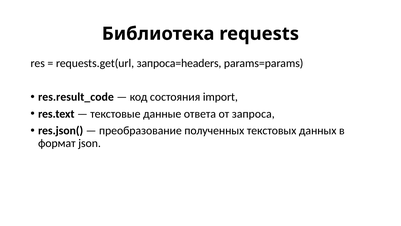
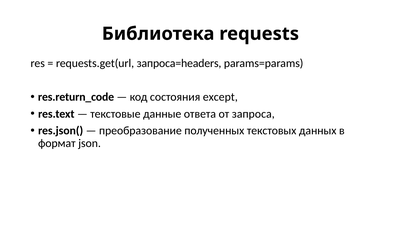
res.result_code: res.result_code -> res.return_code (76, 97)
import: import -> except (220, 97)
